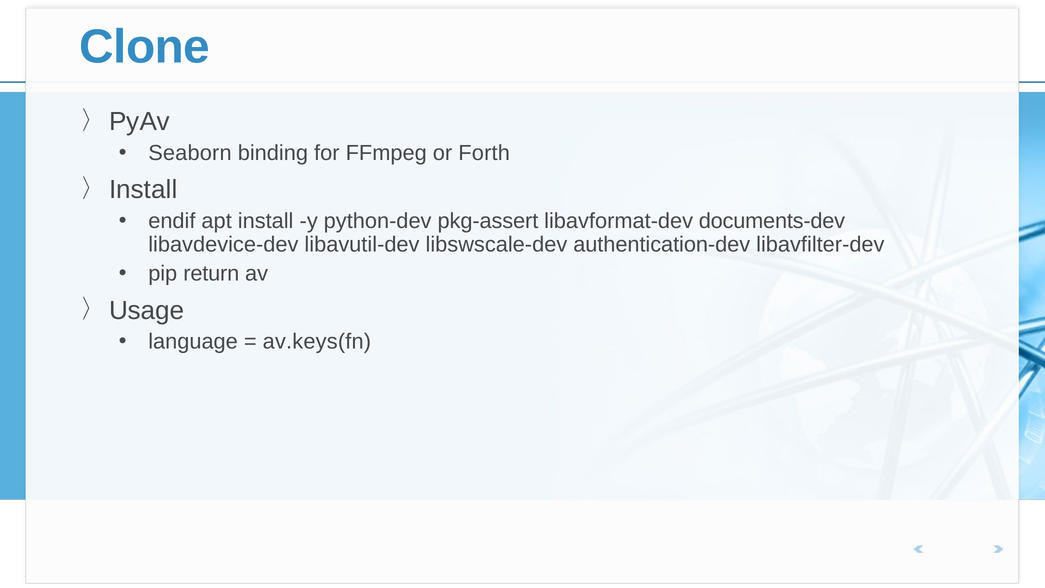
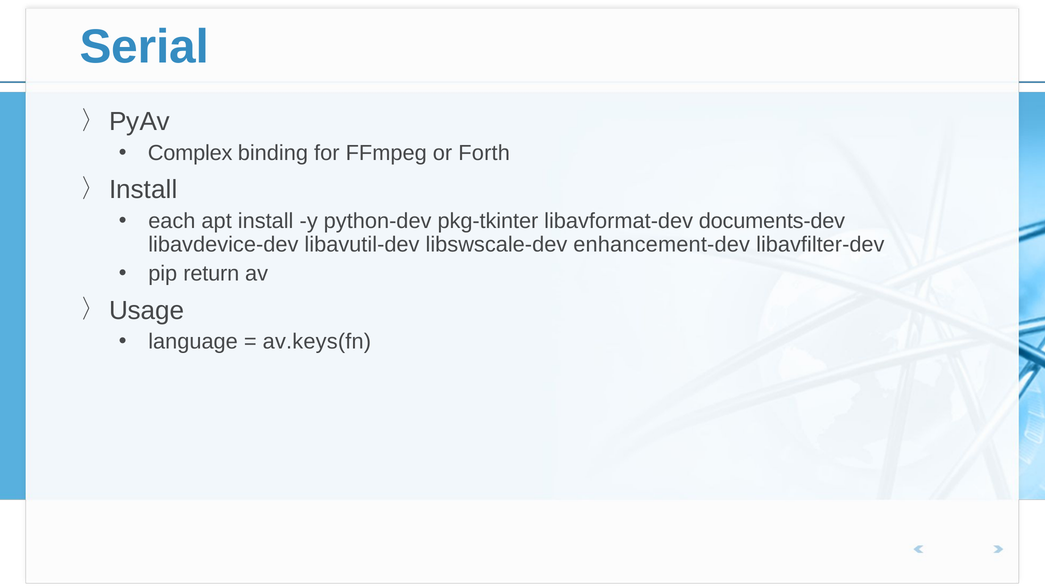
Clone: Clone -> Serial (144, 47)
Seaborn: Seaborn -> Complex (190, 153)
endif: endif -> each (172, 221)
pkg-assert: pkg-assert -> pkg-tkinter (488, 221)
authentication-dev: authentication-dev -> enhancement-dev (662, 245)
